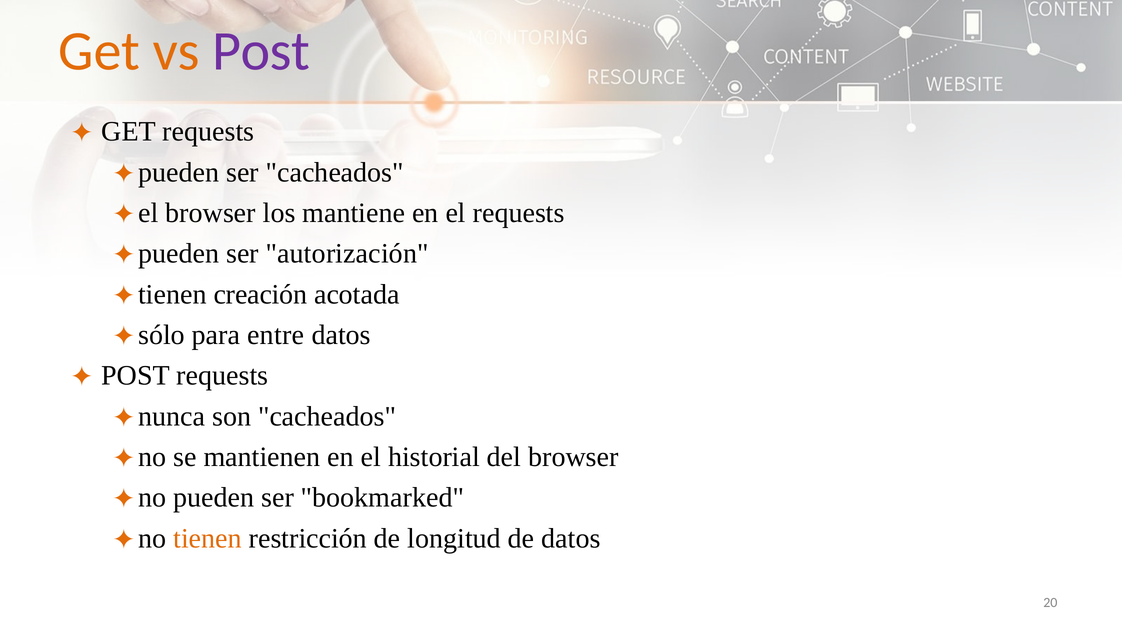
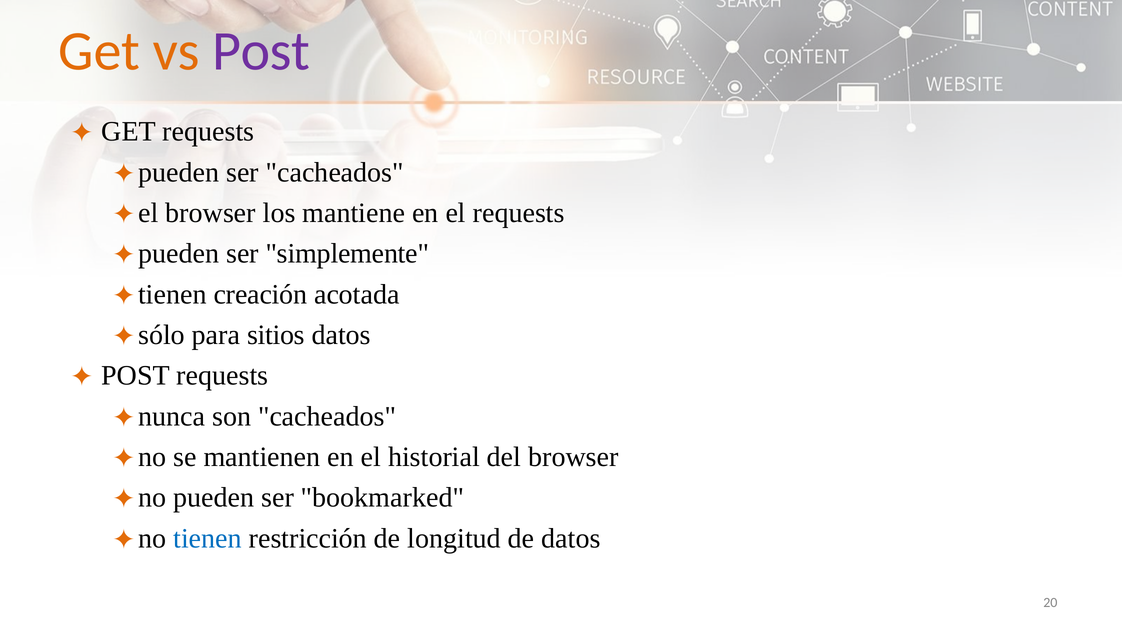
autorización: autorización -> simplemente (347, 254)
entre: entre -> sitios (276, 335)
tienen colour: orange -> blue (207, 538)
